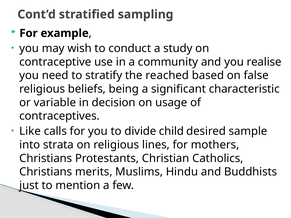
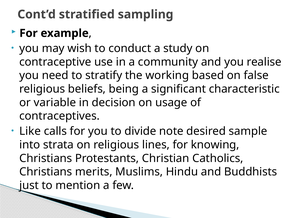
reached: reached -> working (167, 76)
child: child -> note (171, 131)
mothers: mothers -> knowing (215, 145)
